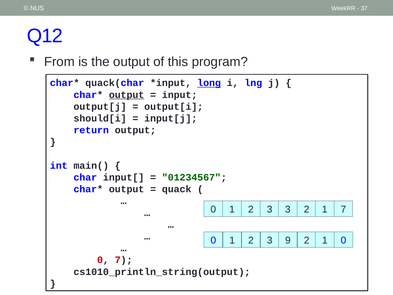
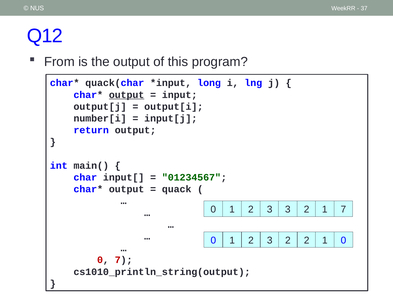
long underline: present -> none (209, 83)
should[i: should[i -> number[i (100, 118)
2 3 9: 9 -> 2 (288, 240)
